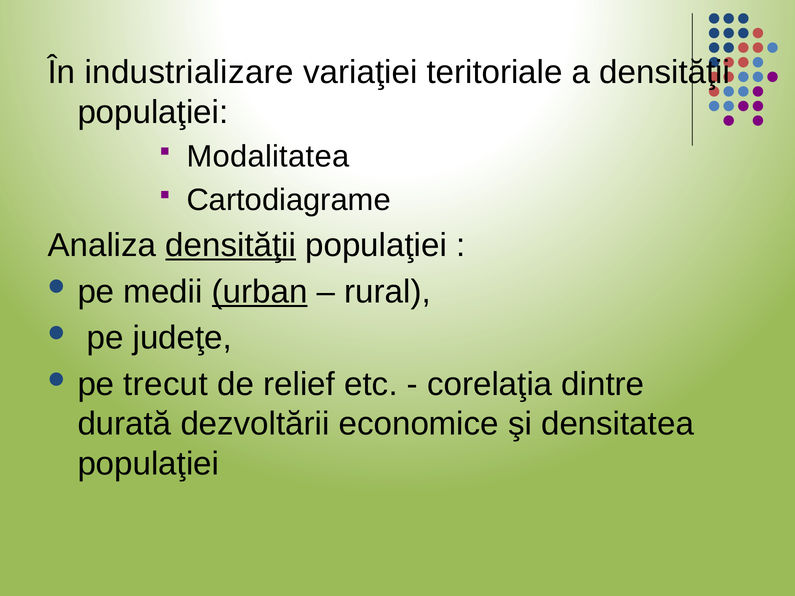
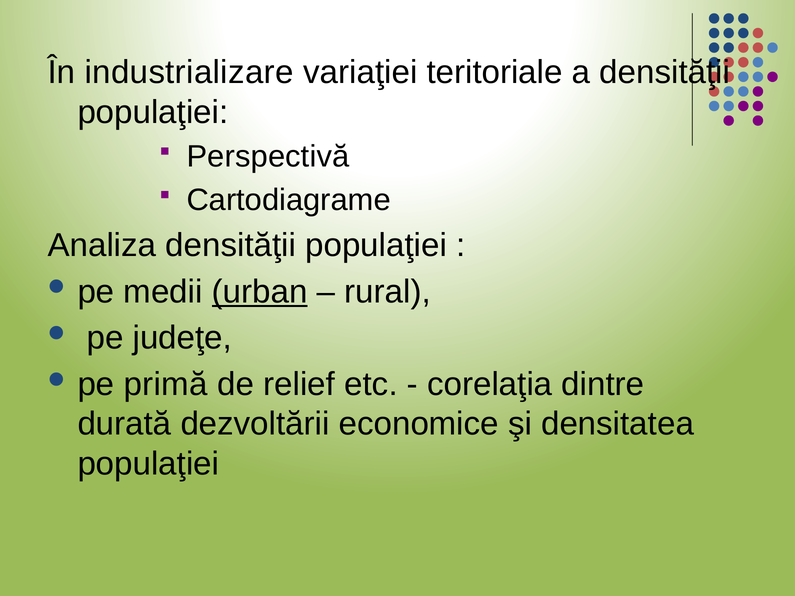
Modalitatea: Modalitatea -> Perspectivă (268, 157)
densităţii underline: present -> none (231, 245)
trecut: trecut -> primă (166, 384)
